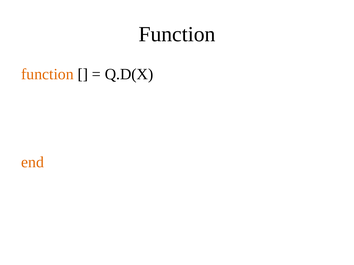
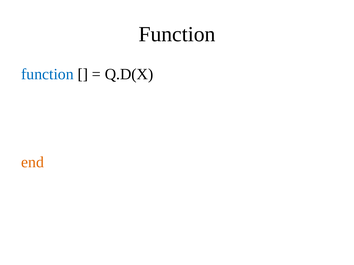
function colour: orange -> blue (47, 74)
